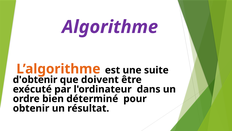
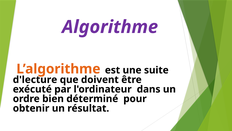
d'obtenir: d'obtenir -> d'lecture (35, 79)
